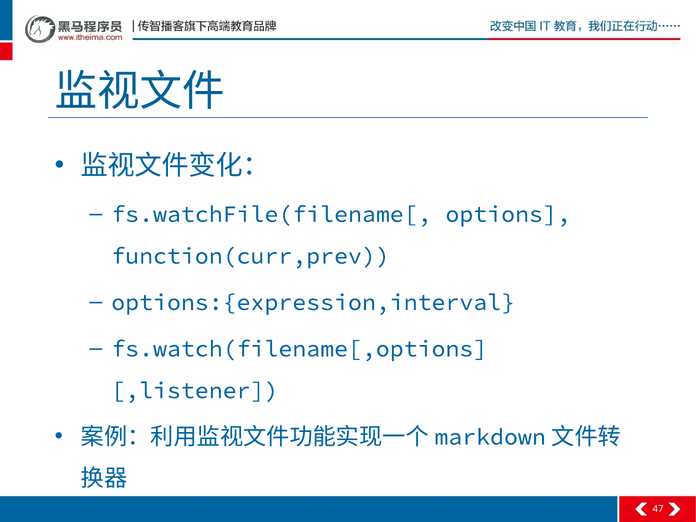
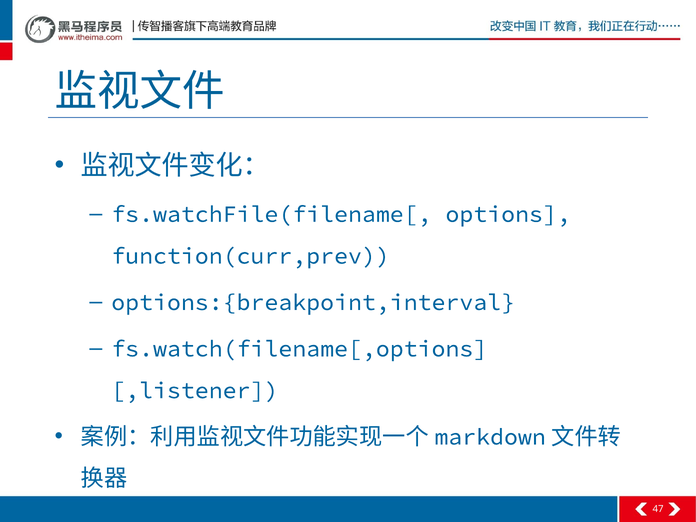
options:{expression,interval: options:{expression,interval -> options:{breakpoint,interval (313, 302)
